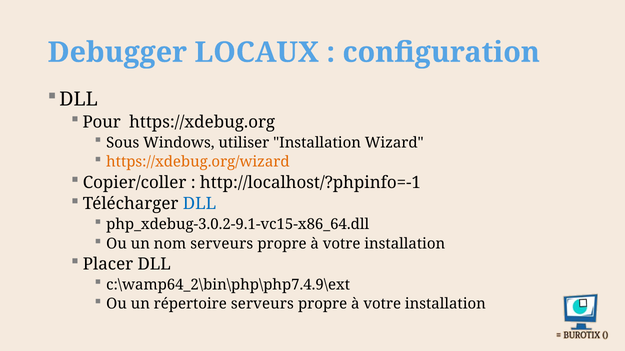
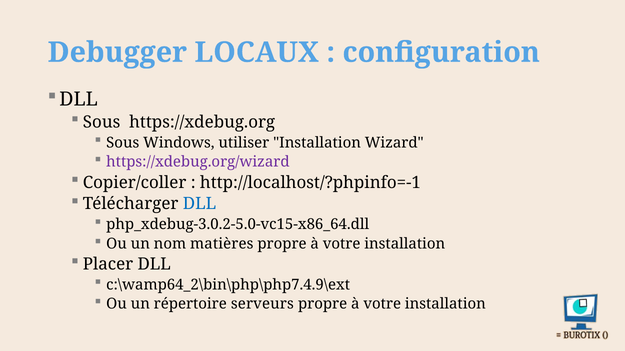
Pour: Pour -> Sous (102, 122)
https://xdebug.org/wizard colour: orange -> purple (198, 162)
php_xdebug-3.0.2-9.1-vc15-x86_64.dll: php_xdebug-3.0.2-9.1-vc15-x86_64.dll -> php_xdebug-3.0.2-5.0-vc15-x86_64.dll (238, 225)
nom serveurs: serveurs -> matières (222, 244)
